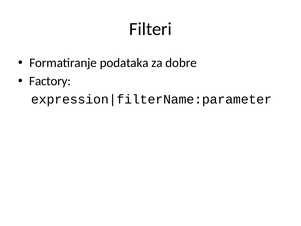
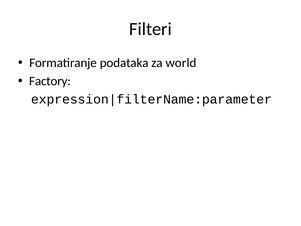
dobre: dobre -> world (181, 63)
